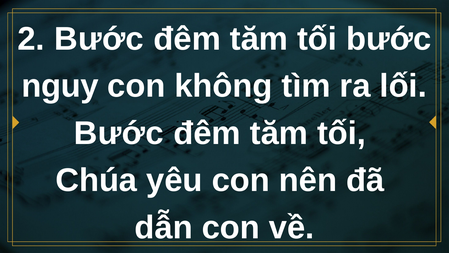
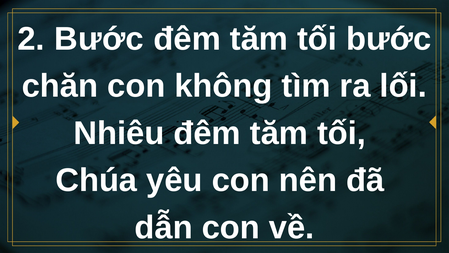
nguy: nguy -> chăn (60, 86)
Bước: Bước -> Nhiêu (119, 133)
